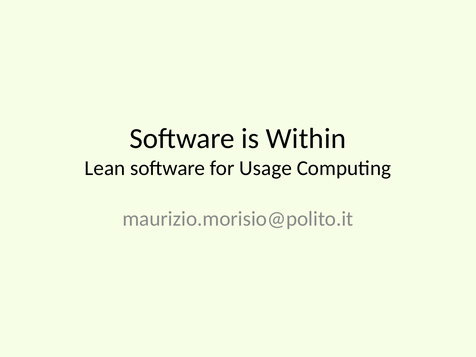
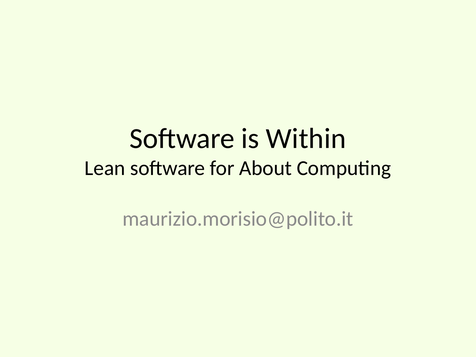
Usage: Usage -> About (266, 168)
